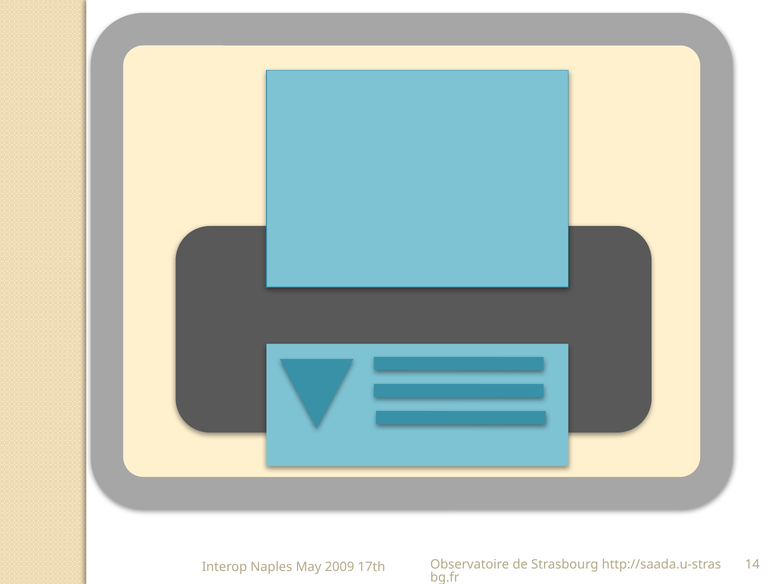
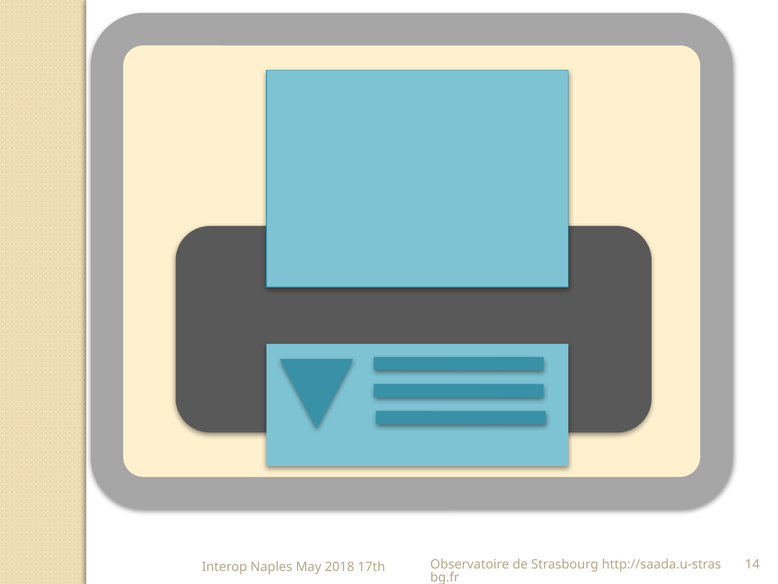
2009: 2009 -> 2018 (340, 566)
